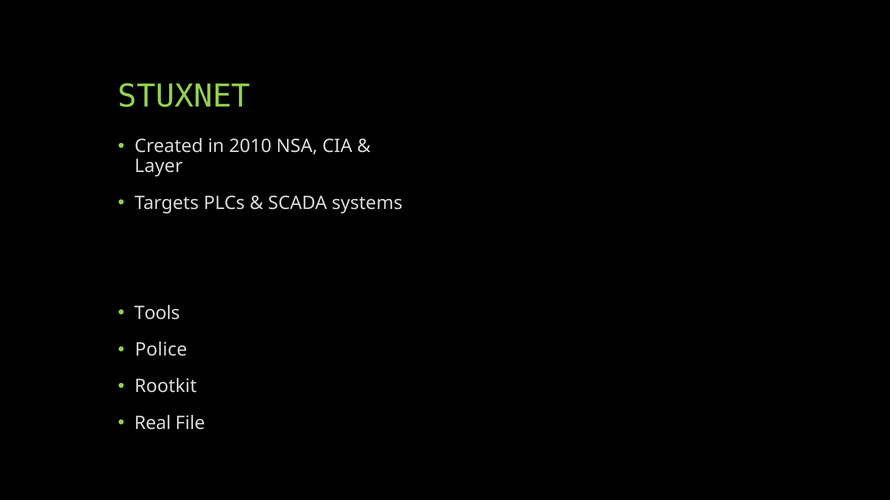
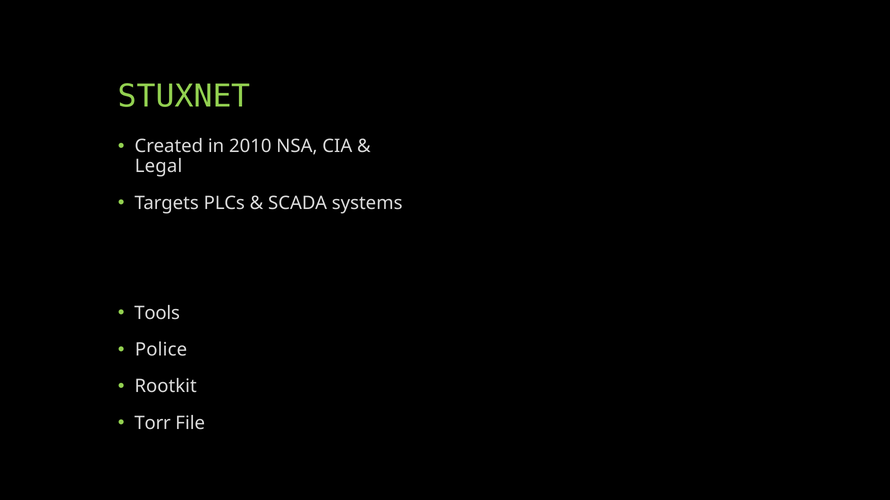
Layer: Layer -> Legal (159, 167)
Real: Real -> Torr (153, 424)
